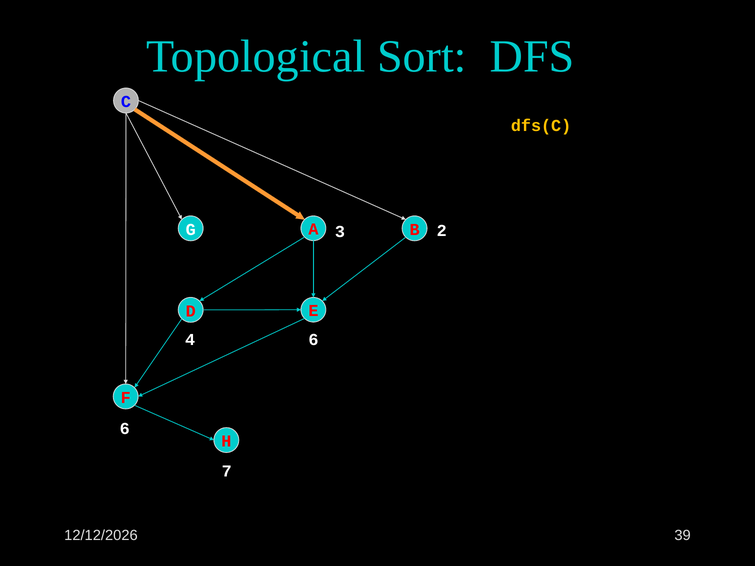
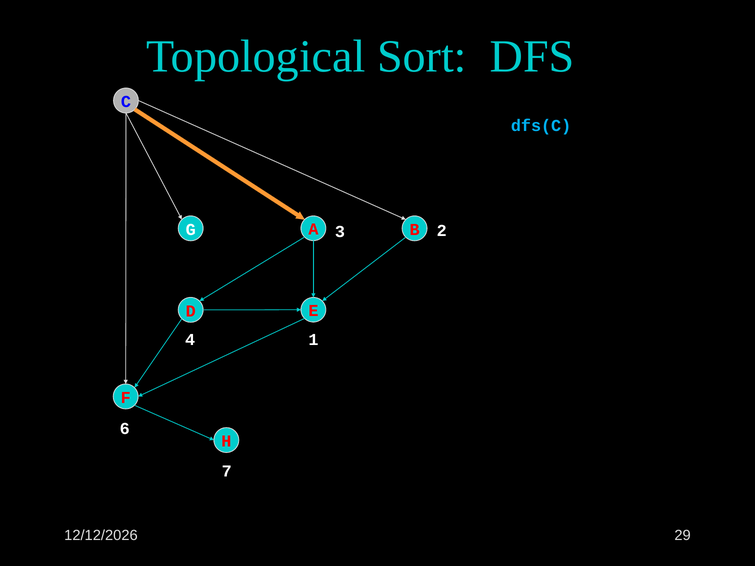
dfs(C colour: yellow -> light blue (541, 126)
4 6: 6 -> 1 (313, 340)
39: 39 -> 29 (683, 536)
